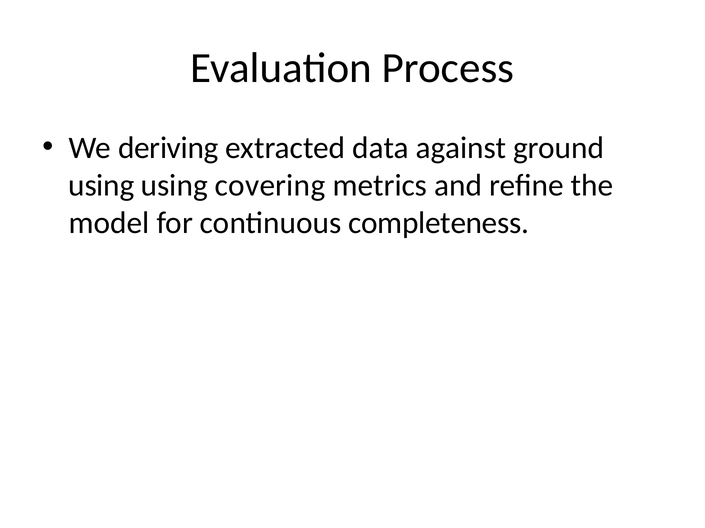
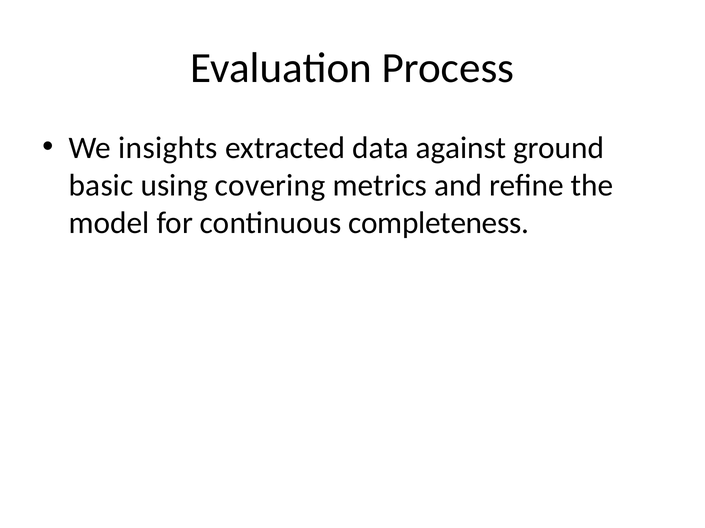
deriving: deriving -> insights (168, 148)
using: using -> basic (101, 186)
